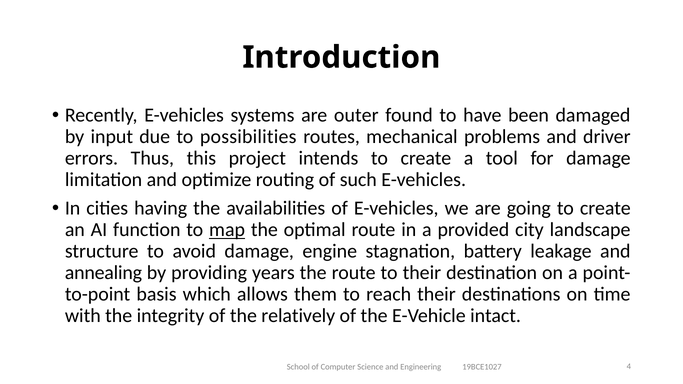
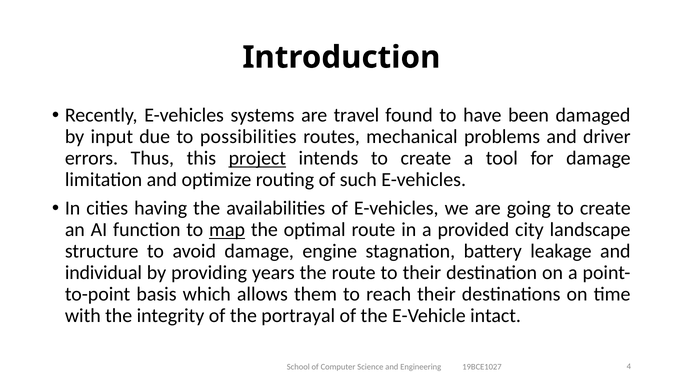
outer: outer -> travel (356, 115)
project underline: none -> present (257, 158)
annealing: annealing -> individual (103, 273)
relatively: relatively -> portrayal (298, 316)
